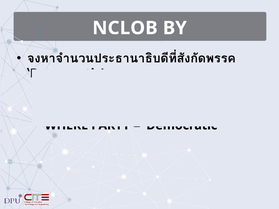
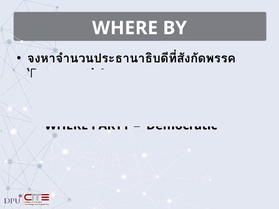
NCLOB: NCLOB -> WHERE (125, 28)
